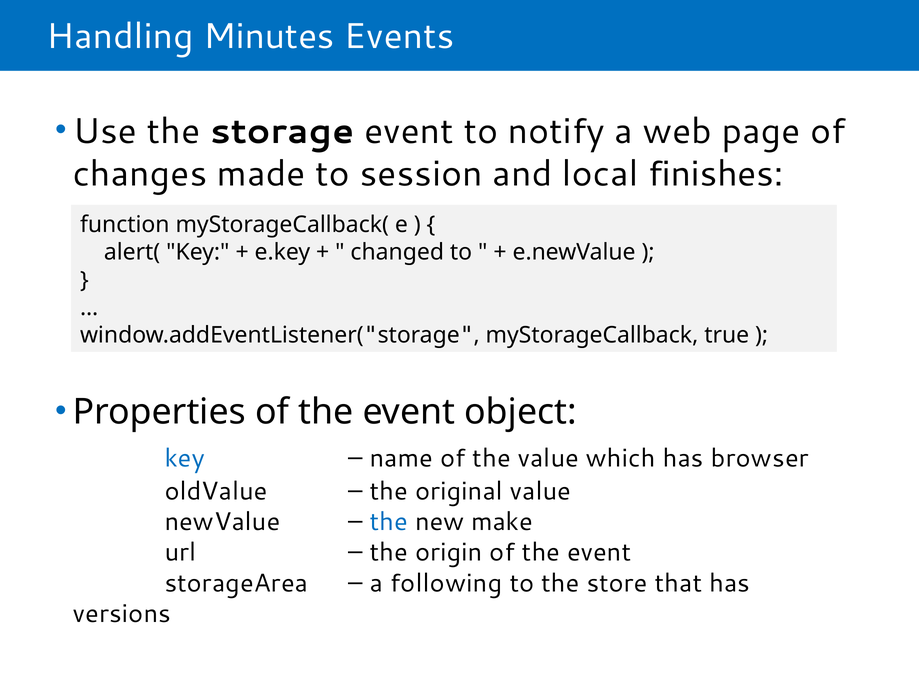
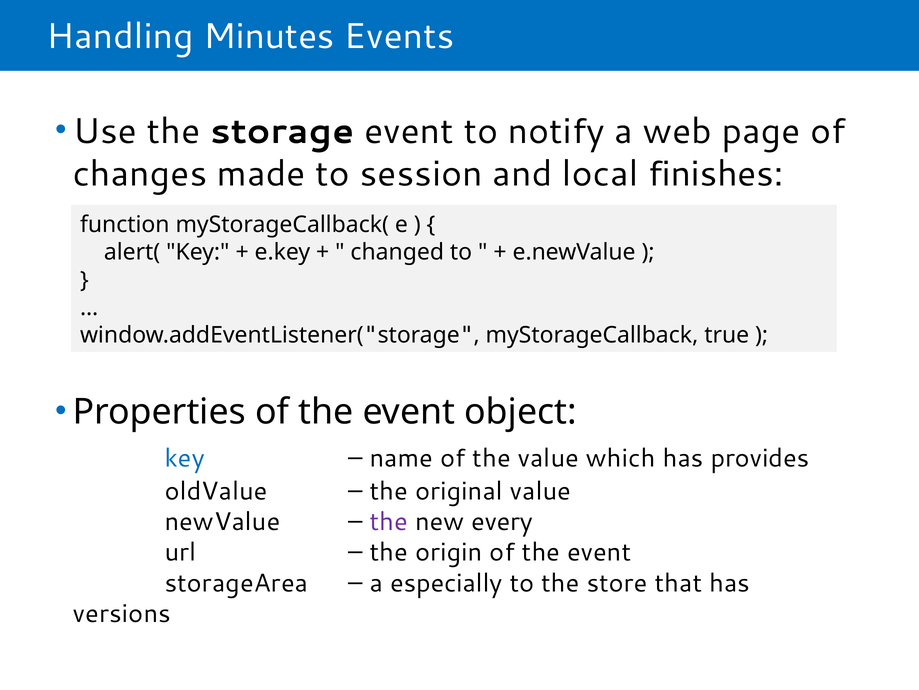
browser: browser -> provides (760, 458)
the colour: blue -> purple (389, 521)
make: make -> every (502, 521)
following: following -> especially (446, 582)
